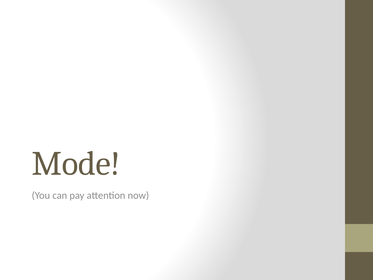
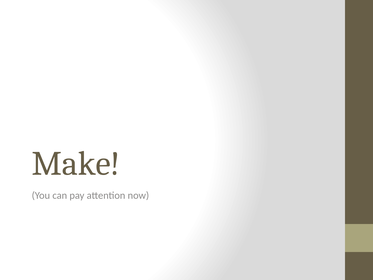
Mode: Mode -> Make (76, 164)
